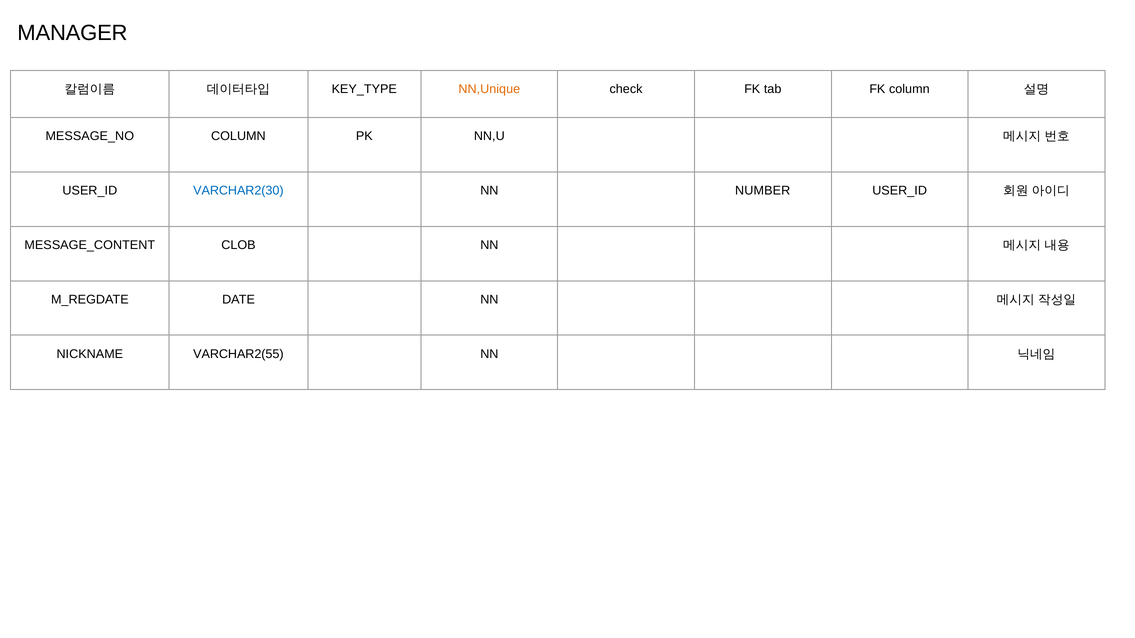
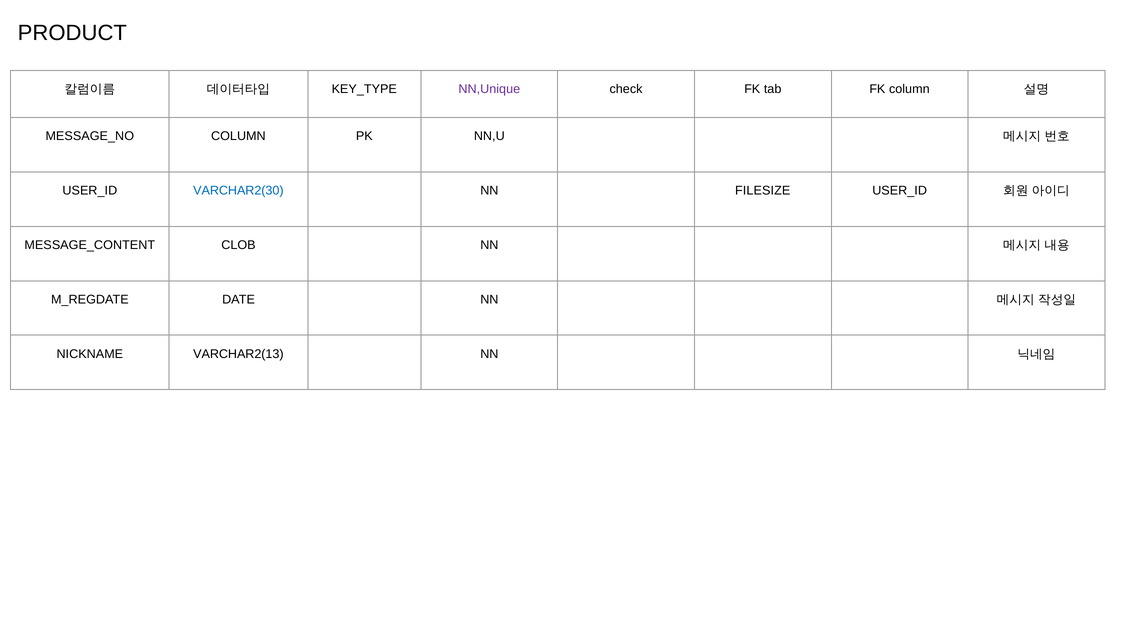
MANAGER: MANAGER -> PRODUCT (72, 33)
NN,Unique colour: orange -> purple (489, 89)
NUMBER: NUMBER -> FILESIZE (763, 191)
VARCHAR2(55: VARCHAR2(55 -> VARCHAR2(13 (238, 354)
